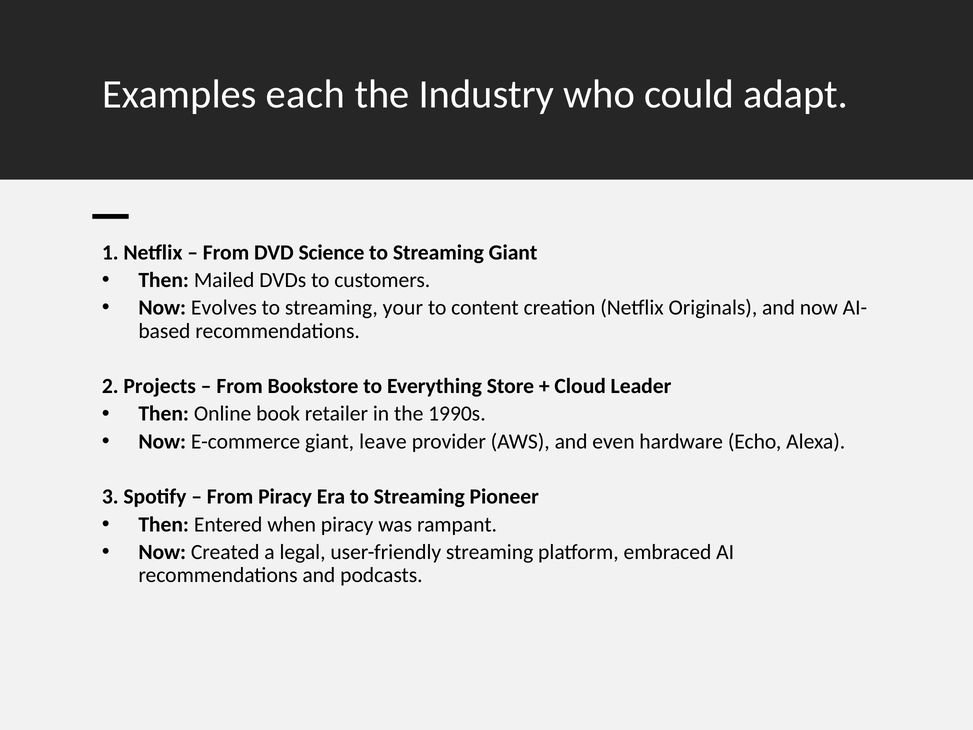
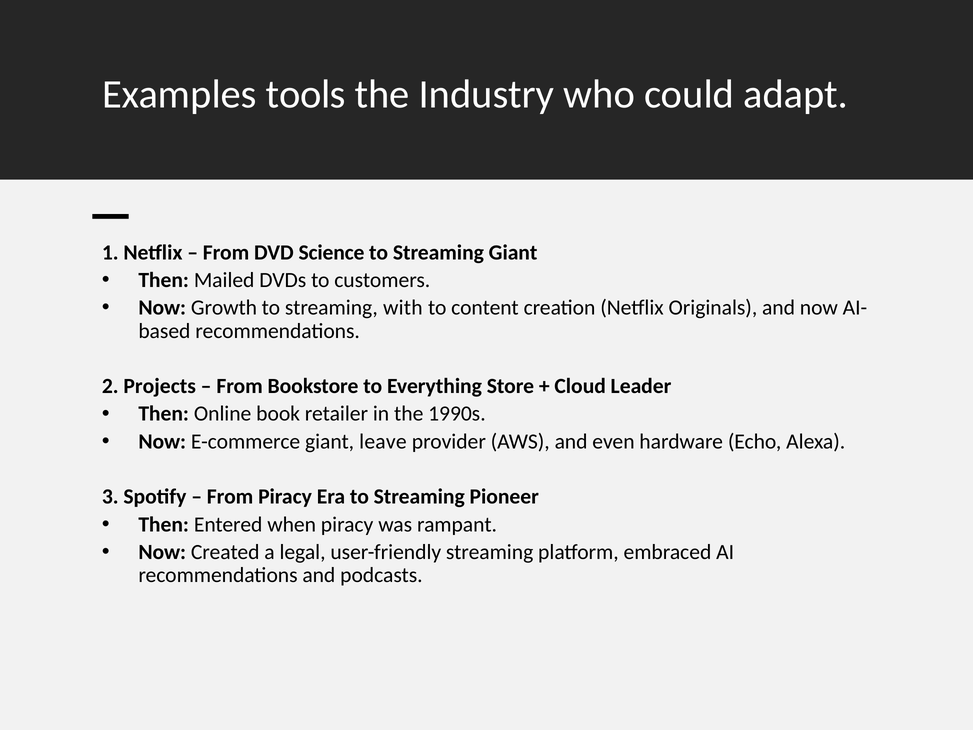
each: each -> tools (306, 94)
Evolves: Evolves -> Growth (224, 308)
your: your -> with (403, 308)
